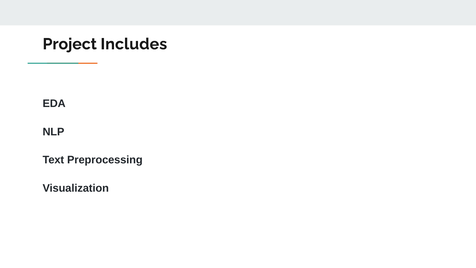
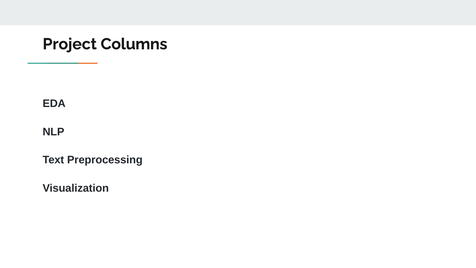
Includes: Includes -> Columns (134, 44)
